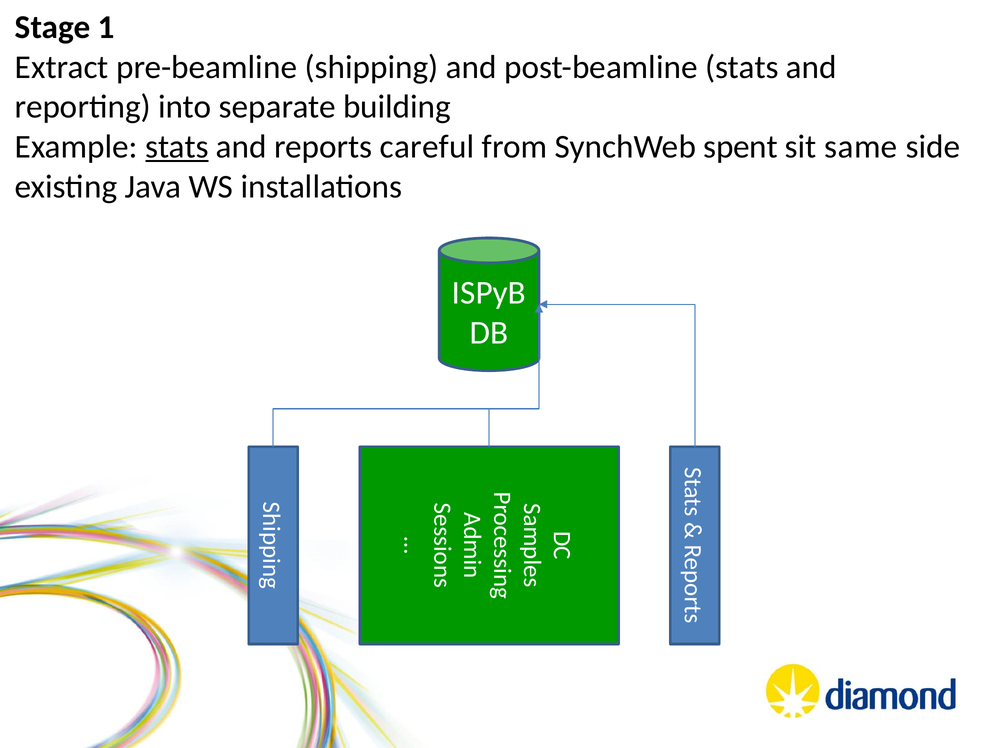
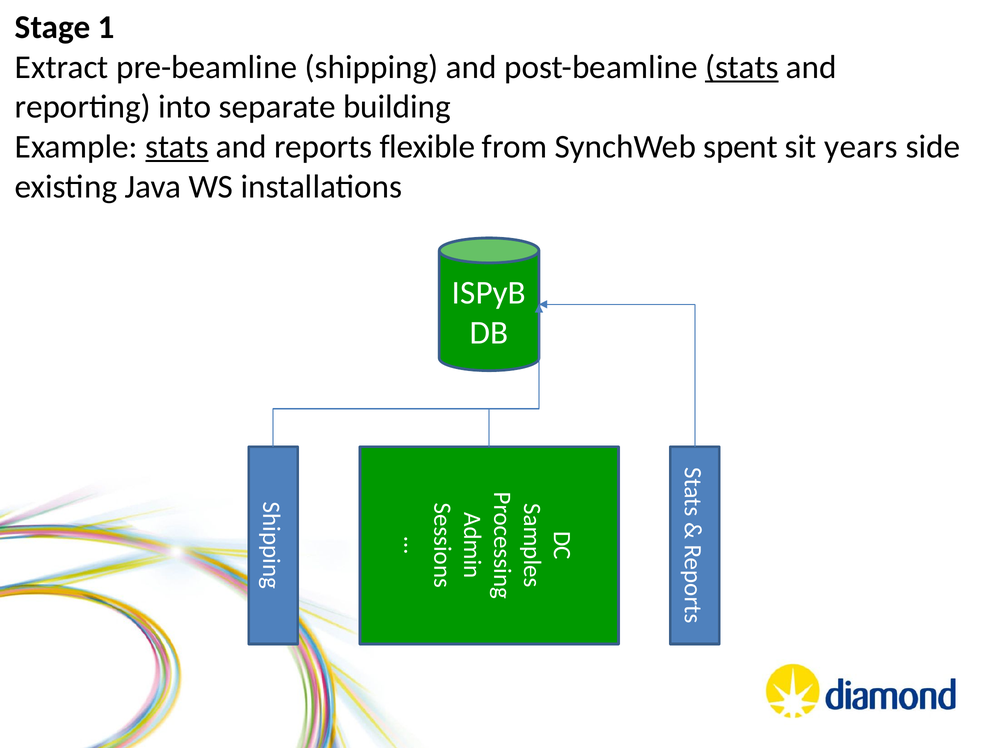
stats underline: none -> present (742, 67)
careful: careful -> flexible (427, 147)
same: same -> years (861, 147)
